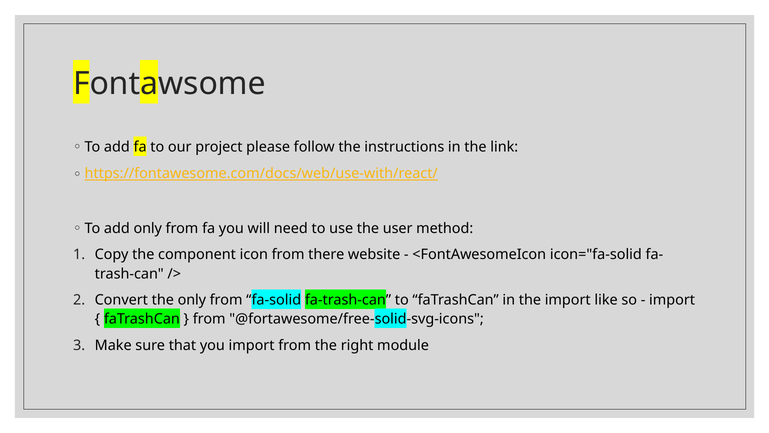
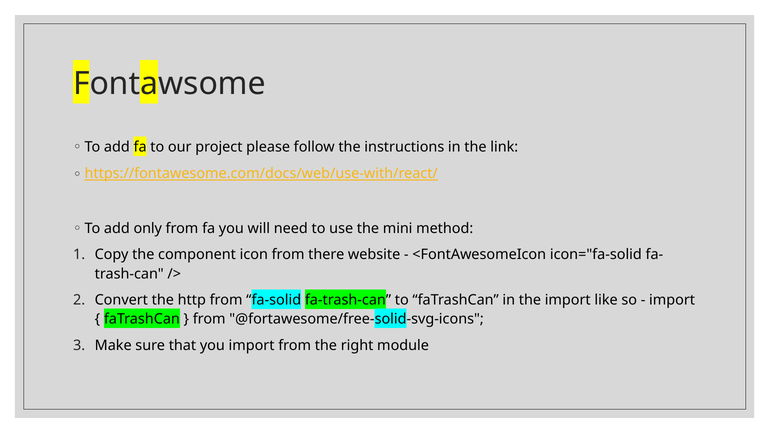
user: user -> mini (398, 228)
only: only -> http (192, 300)
